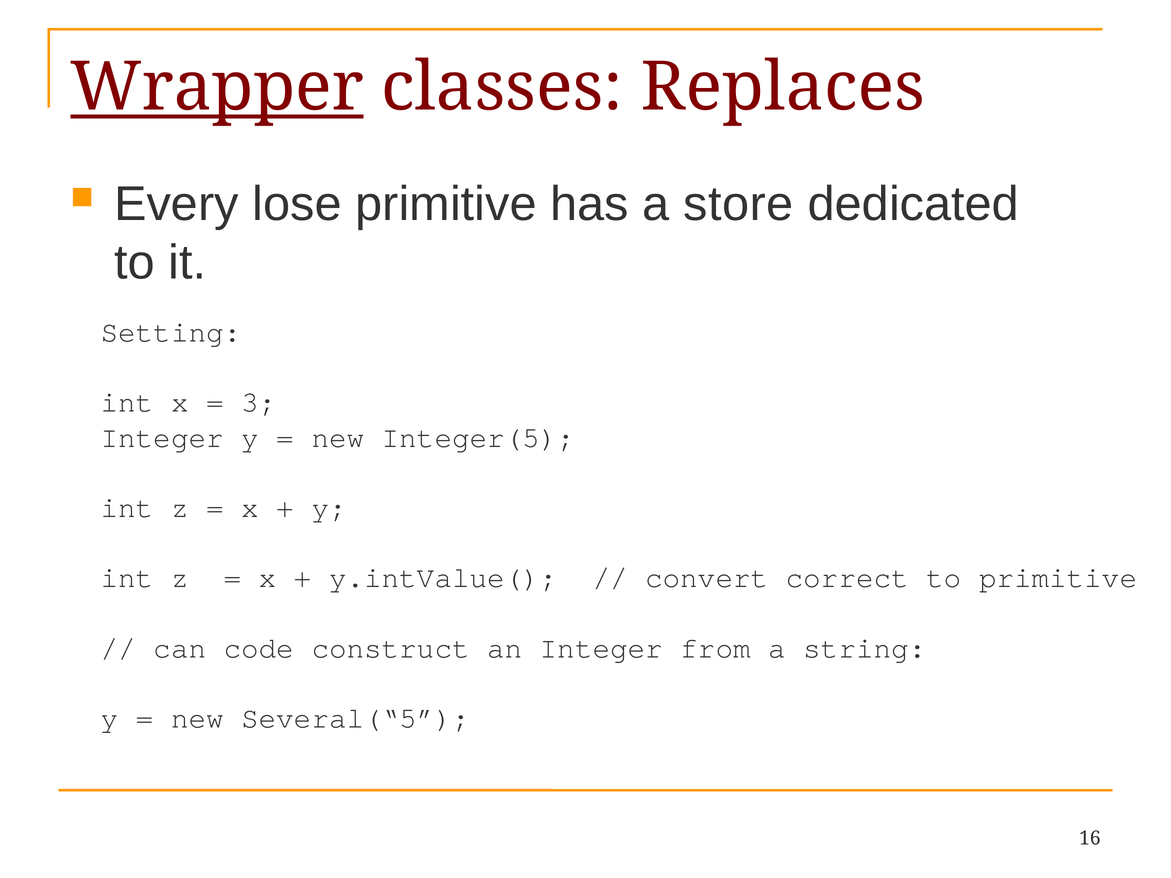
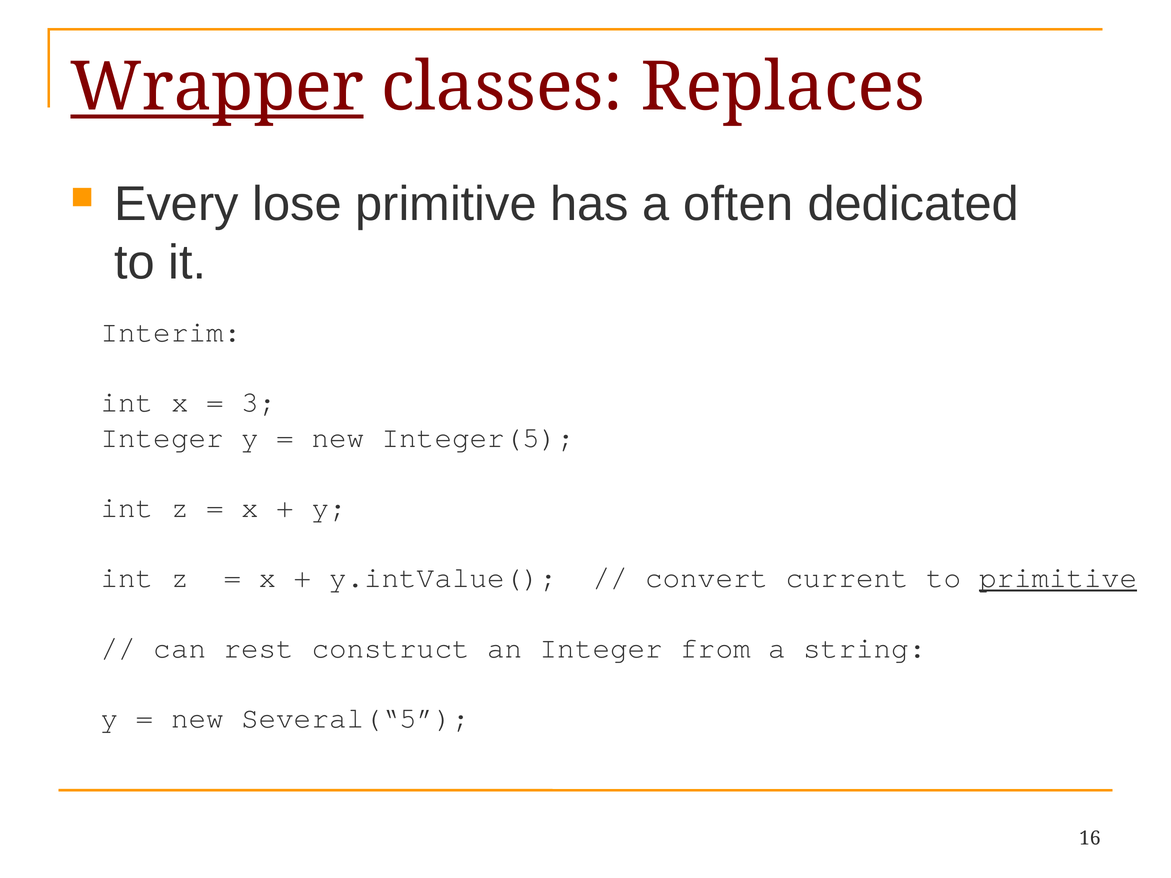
store: store -> often (738, 204)
Setting: Setting -> Interim (171, 332)
correct: correct -> current (847, 578)
primitive underline: none -> present (1058, 578)
code: code -> rest (259, 648)
